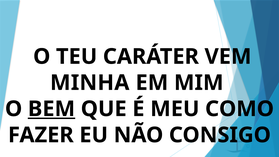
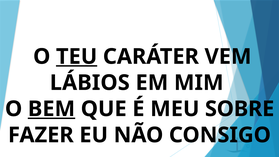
TEU underline: none -> present (77, 57)
MINHA: MINHA -> LÁBIOS (90, 83)
COMO: COMO -> SOBRE (240, 109)
